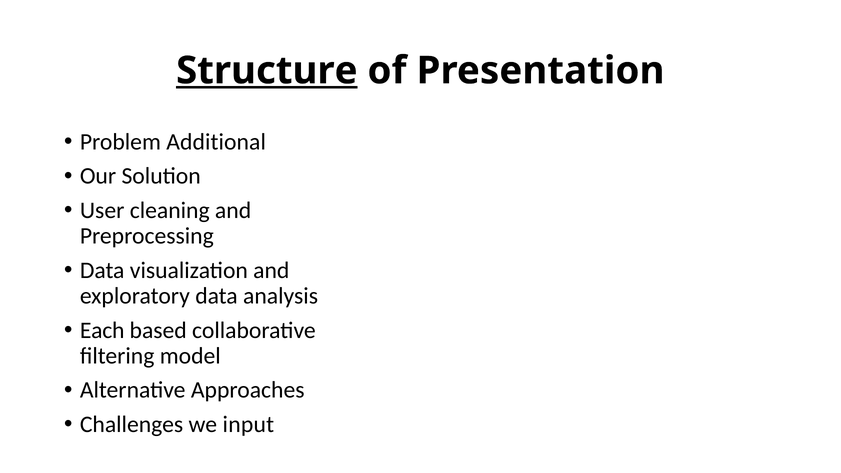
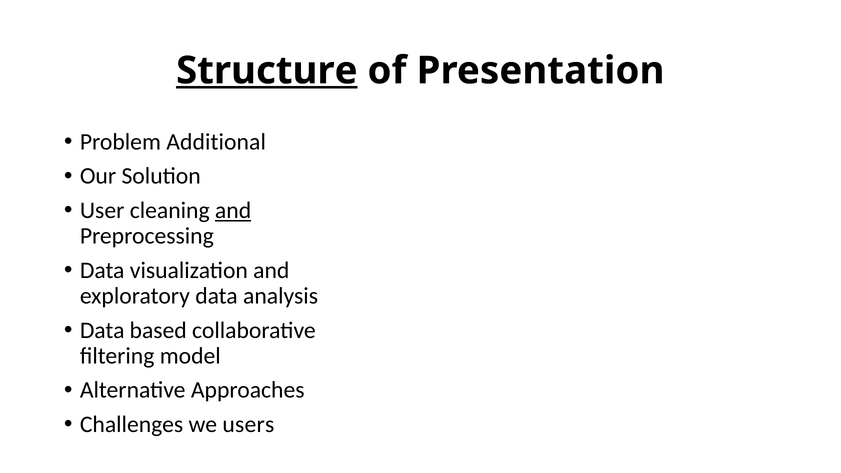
and underline: none -> present (233, 210)
Each: Each -> Data (102, 330)
input: input -> users (248, 425)
